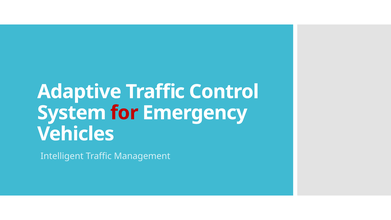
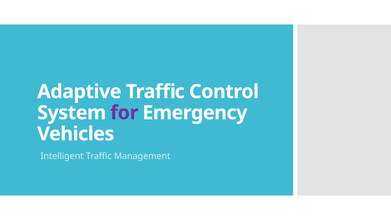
for colour: red -> purple (124, 113)
